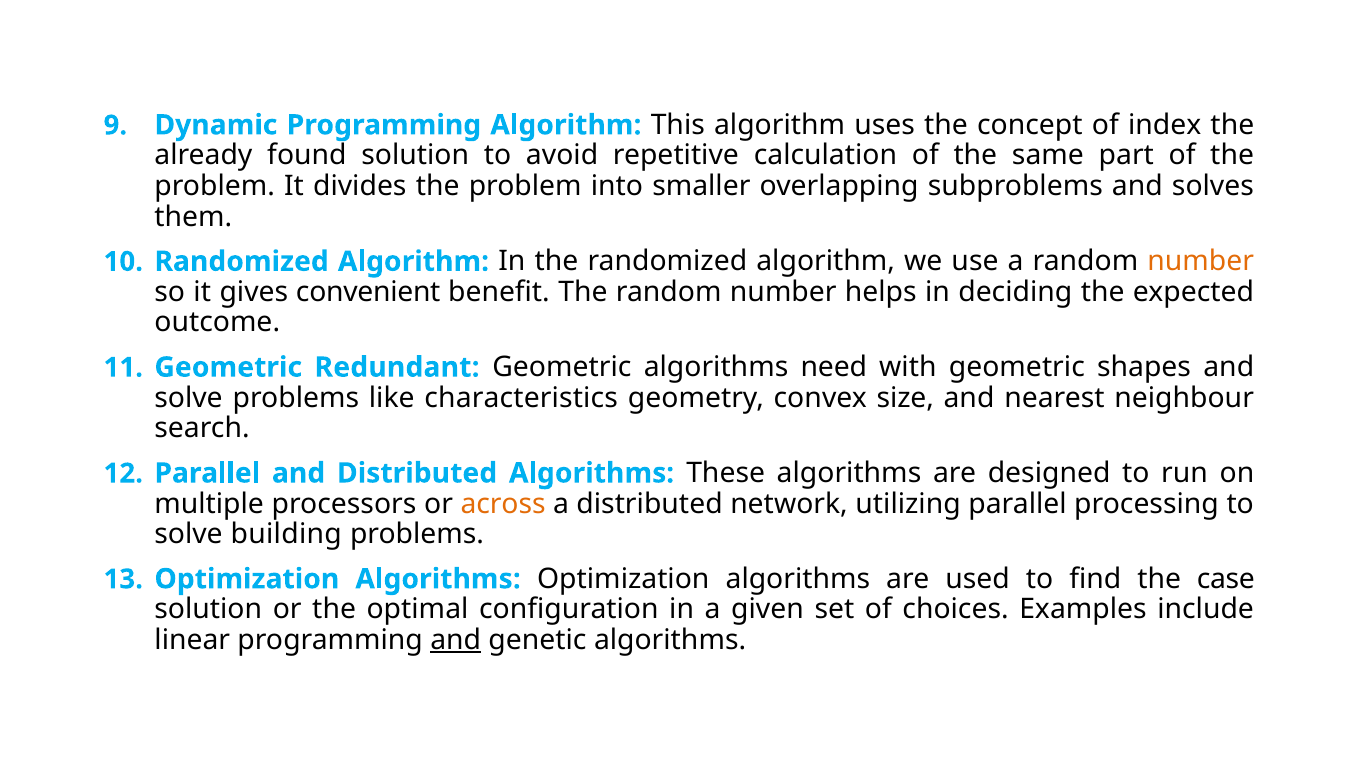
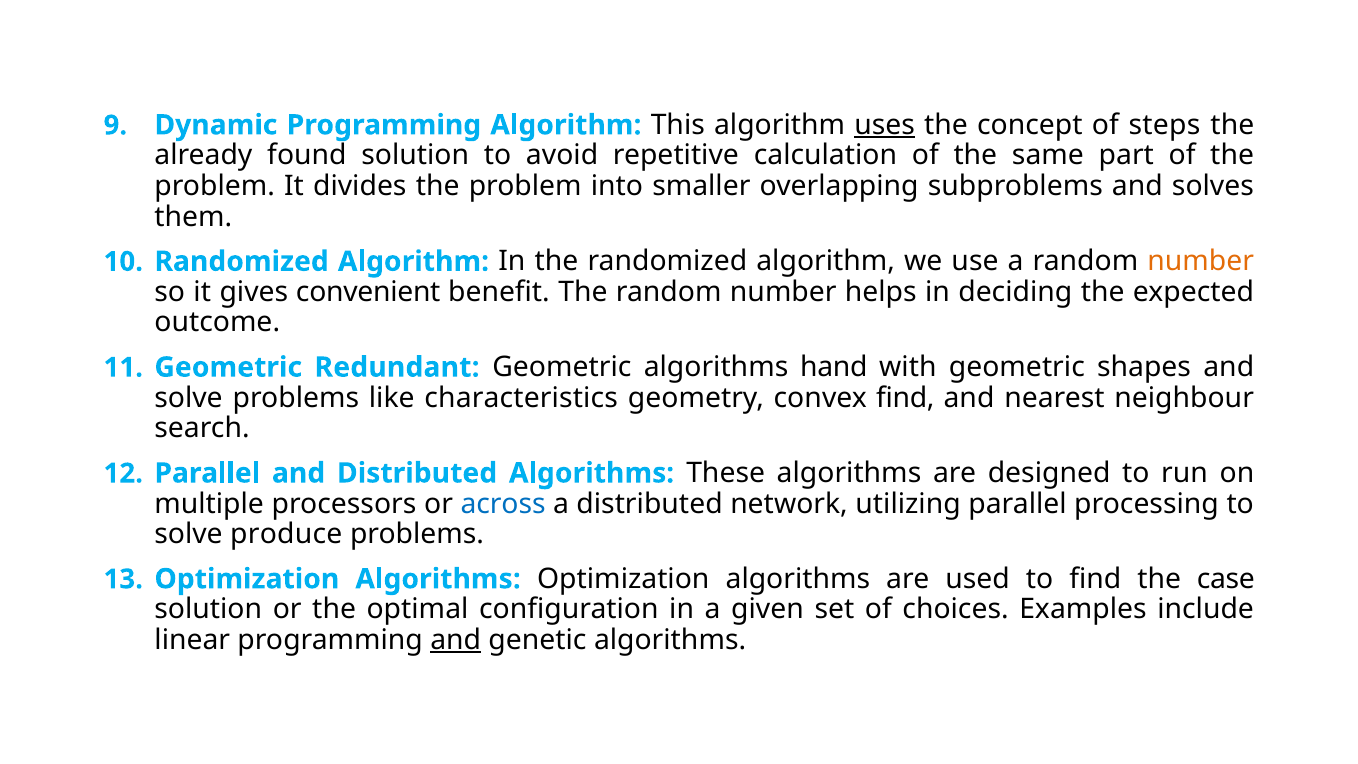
uses underline: none -> present (885, 125)
index: index -> steps (1165, 125)
need: need -> hand (834, 367)
convex size: size -> find (905, 398)
across colour: orange -> blue (503, 504)
building: building -> produce (286, 534)
